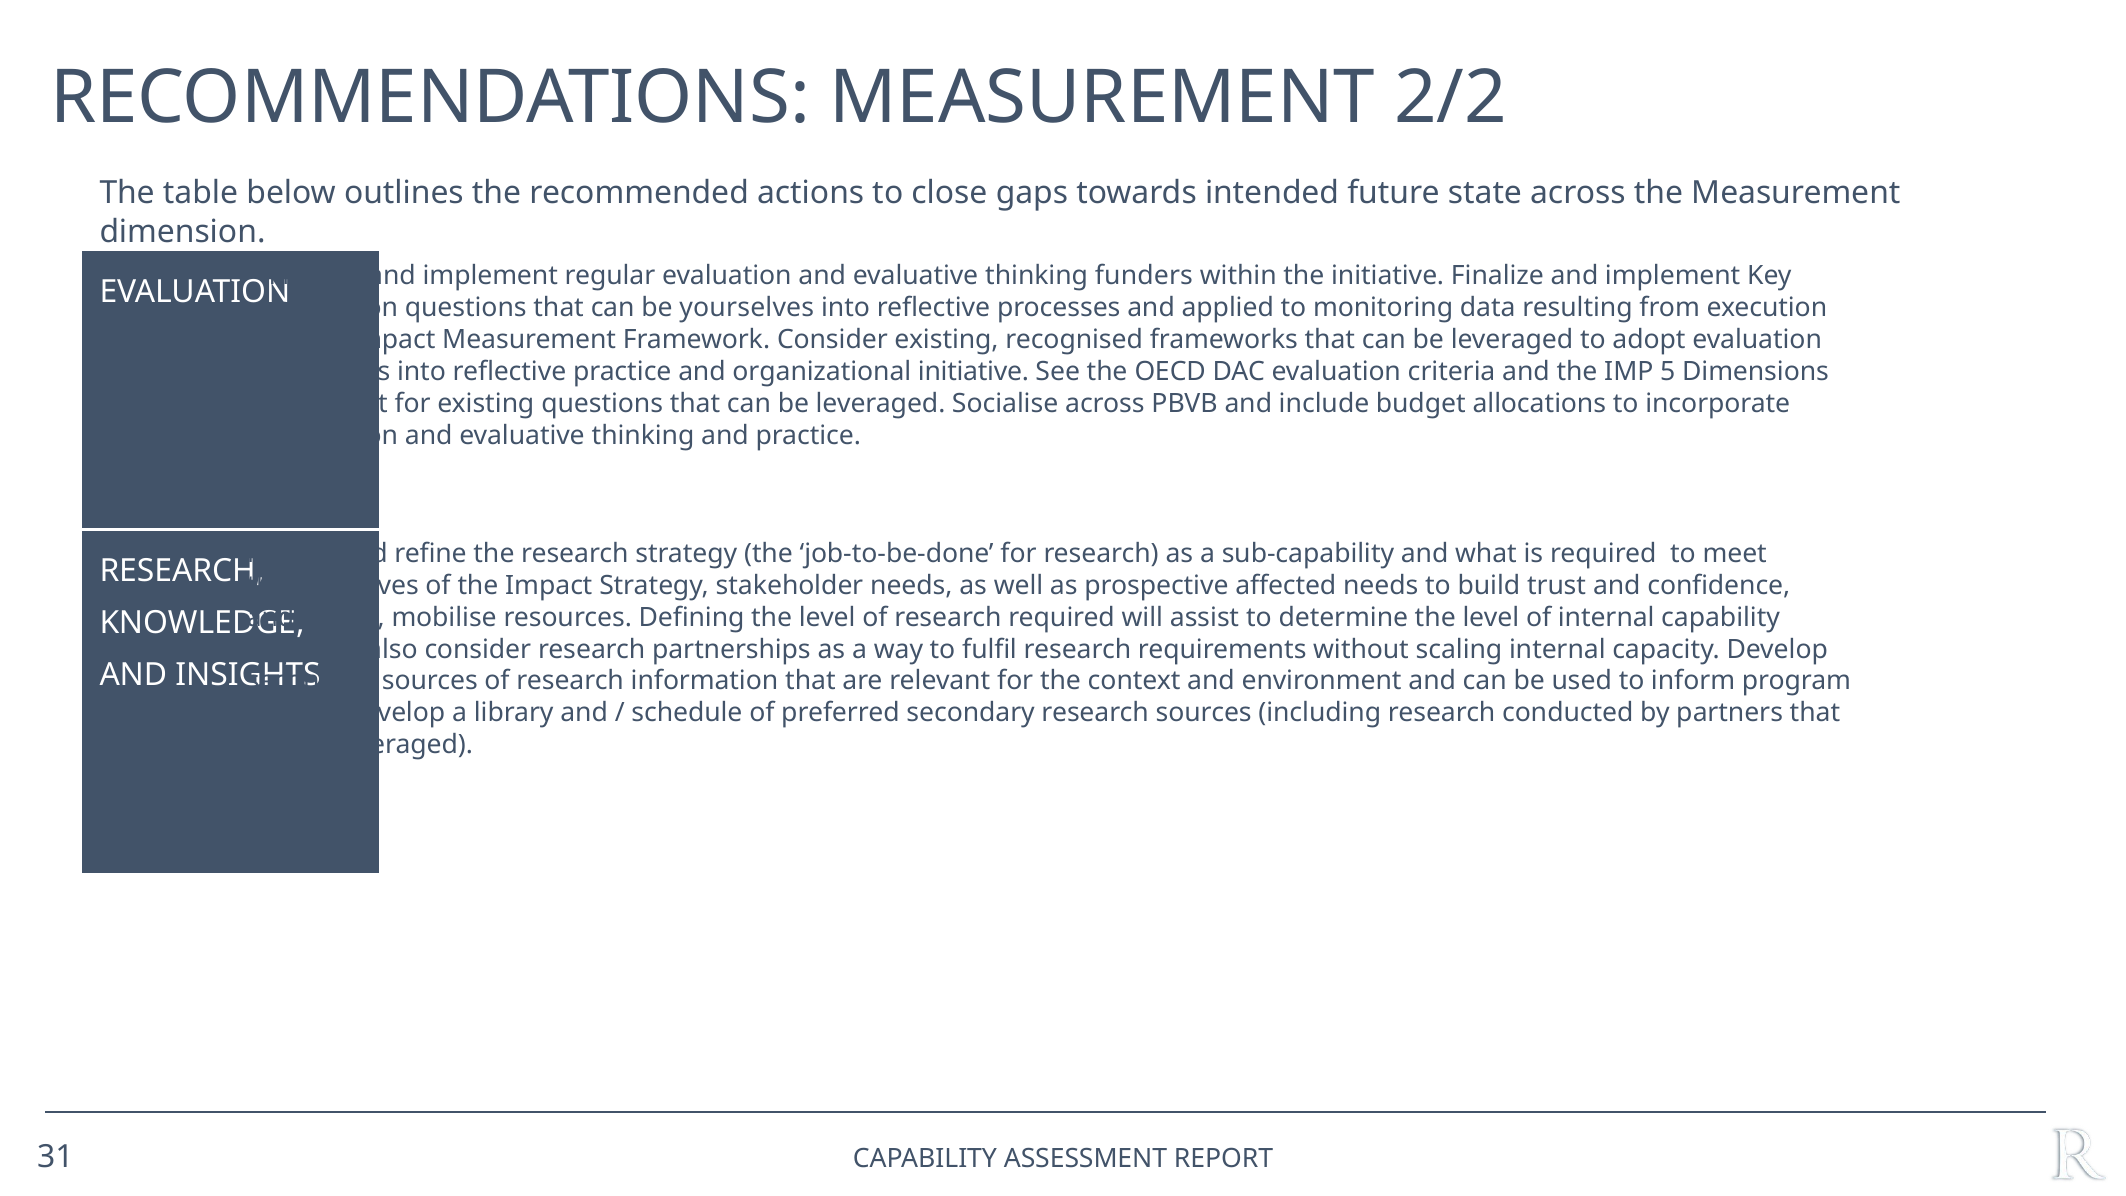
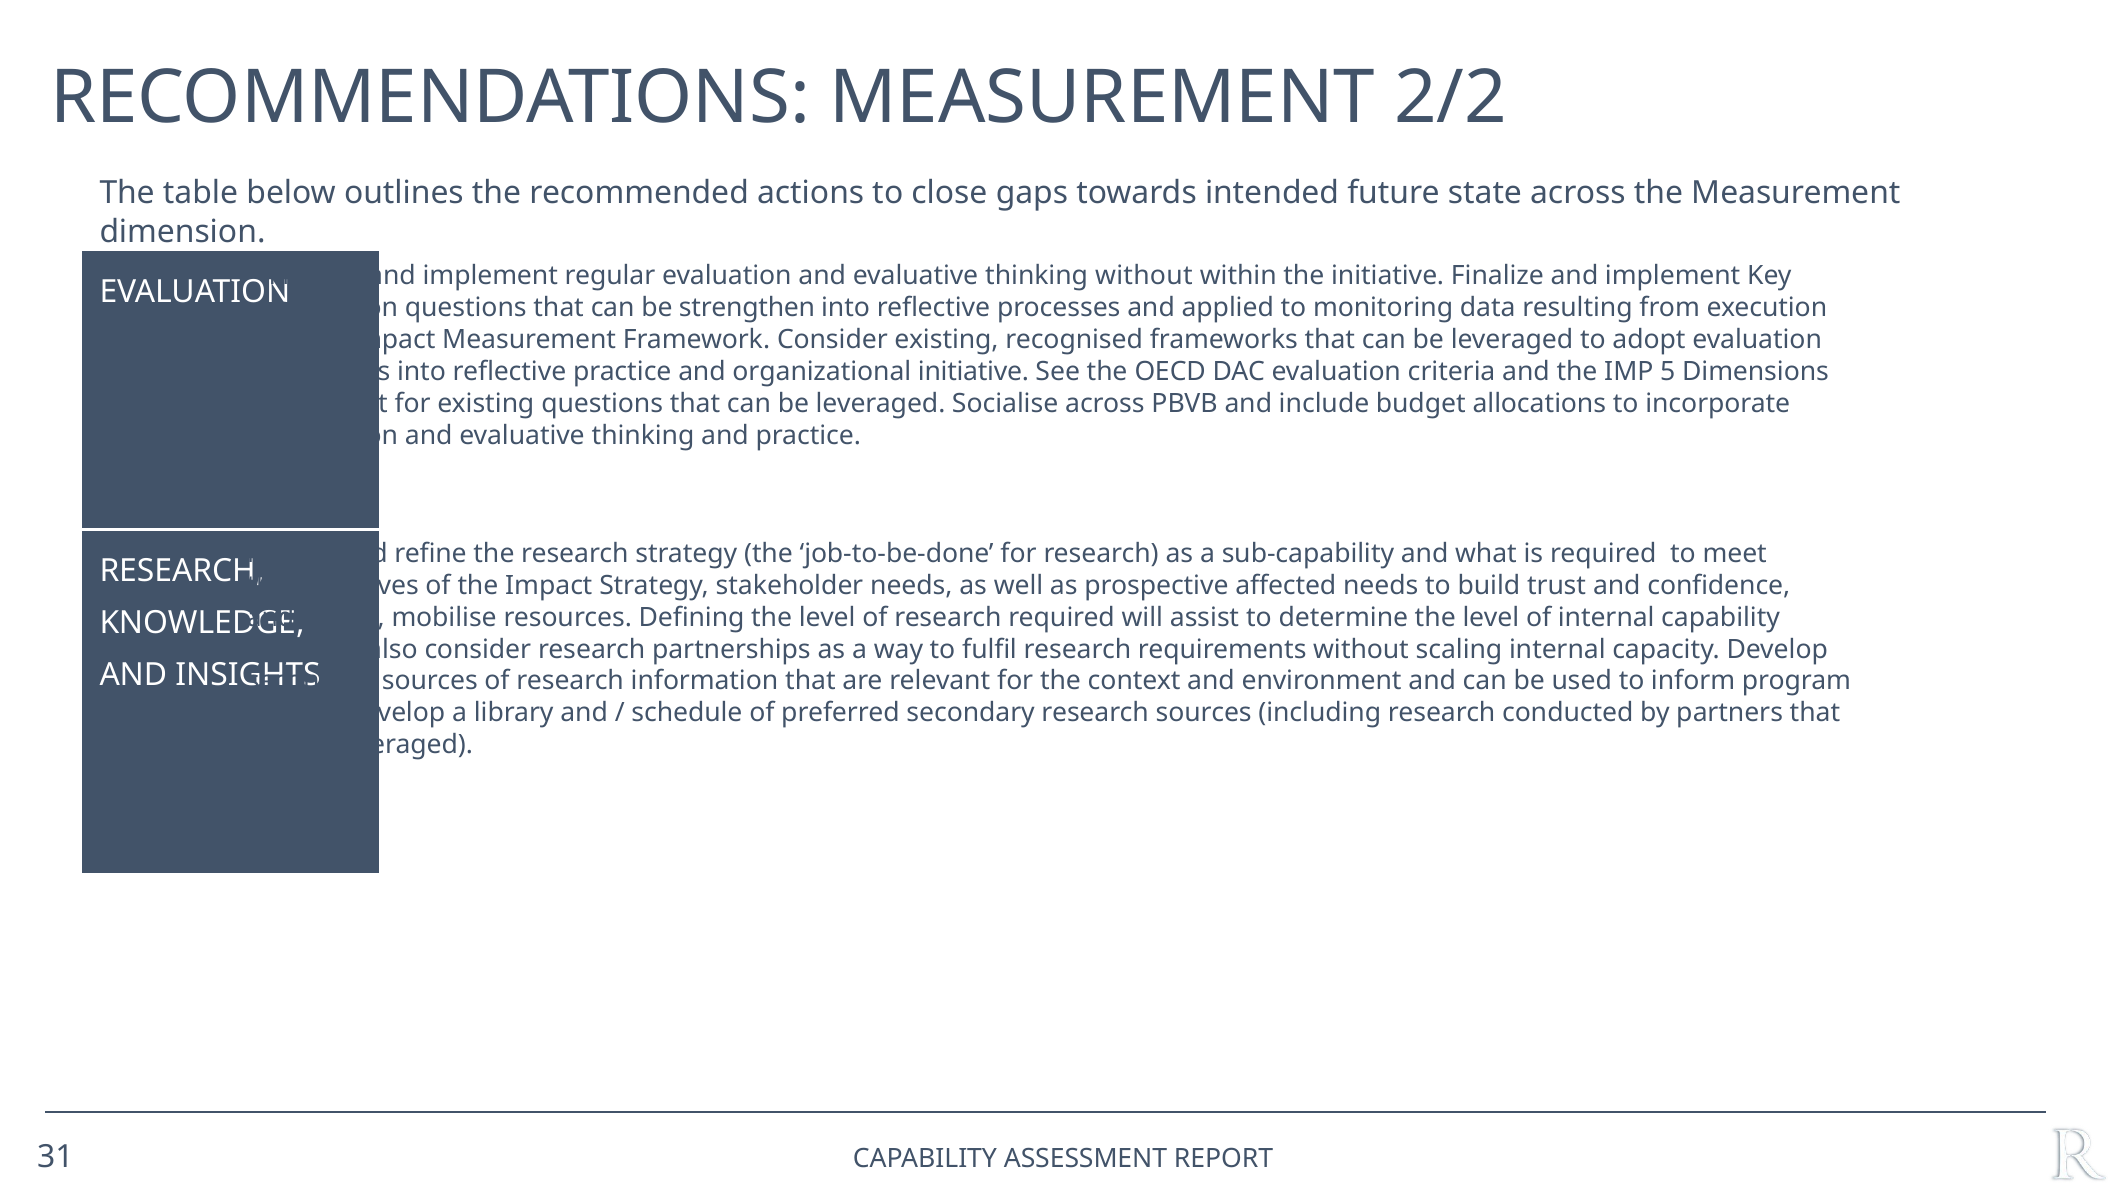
thinking funders: funders -> without (1144, 276)
yourselves: yourselves -> strengthen (747, 308)
